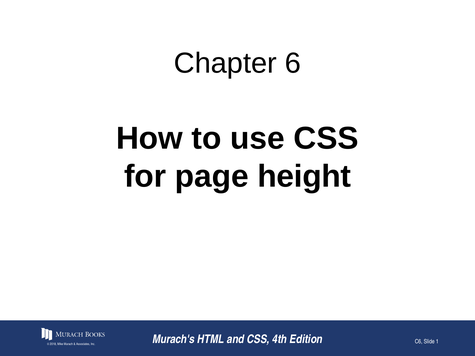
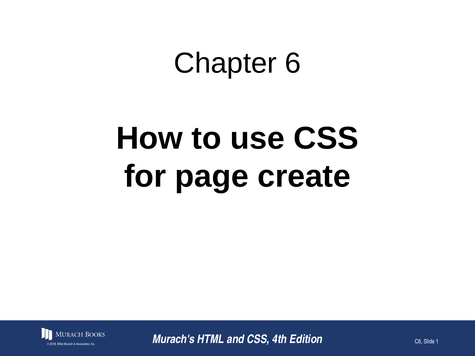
height: height -> create (304, 176)
